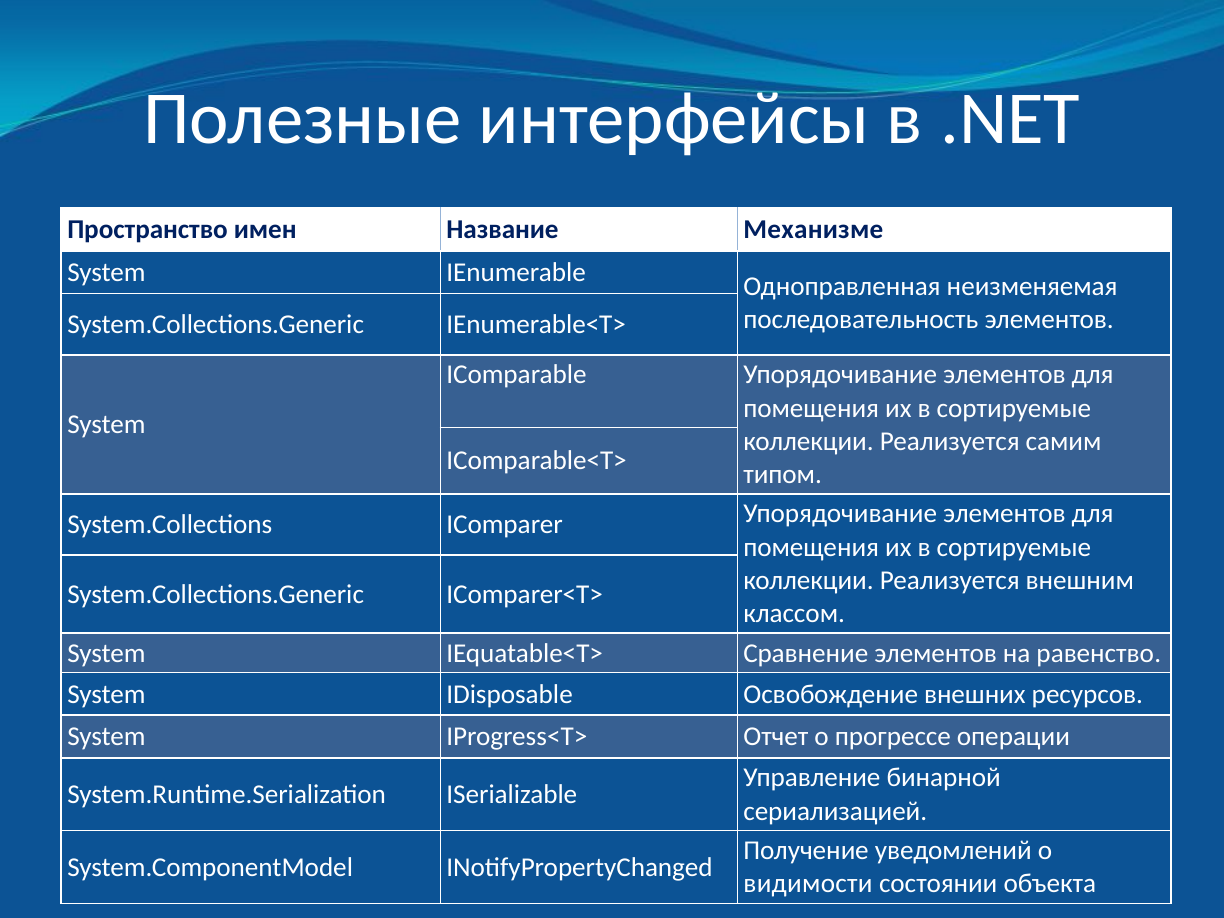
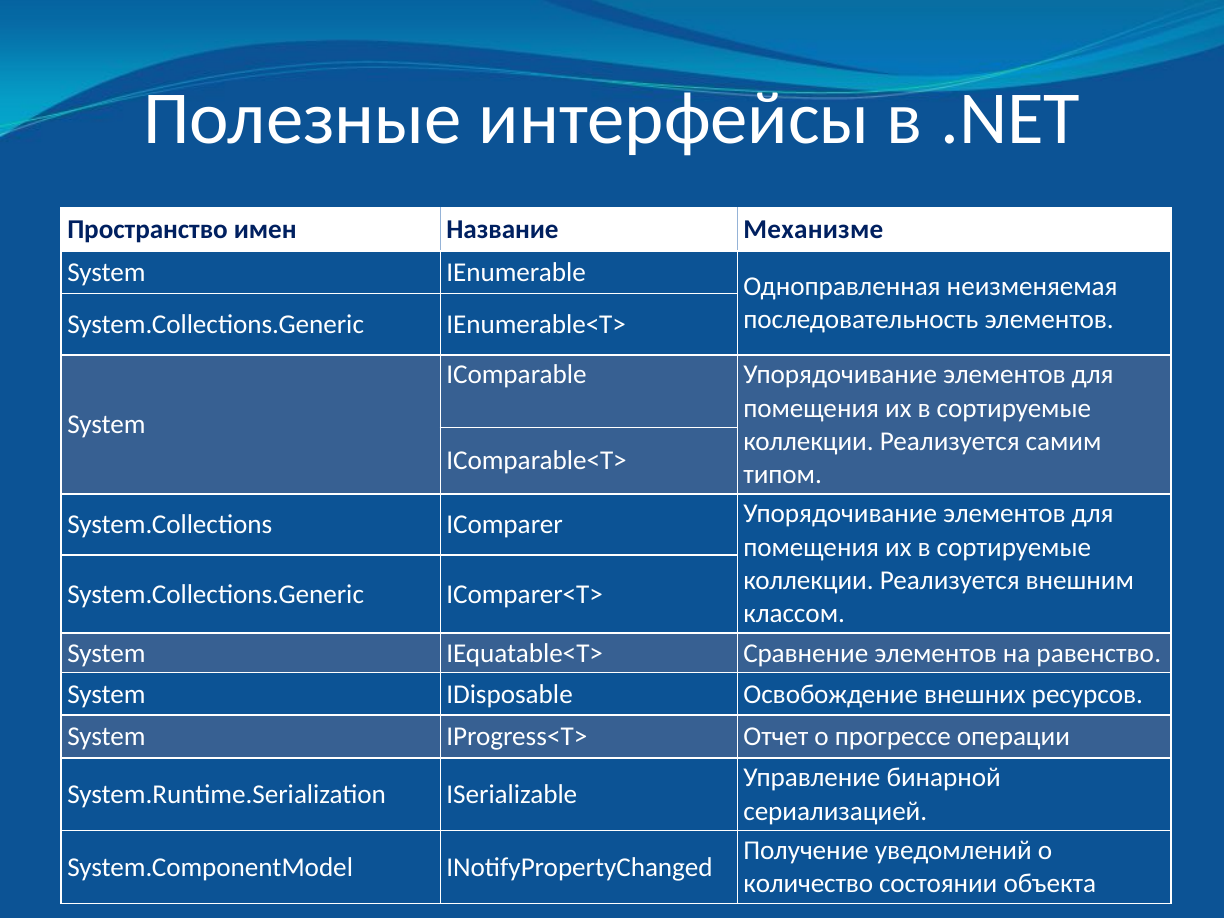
видимости: видимости -> количество (808, 884)
